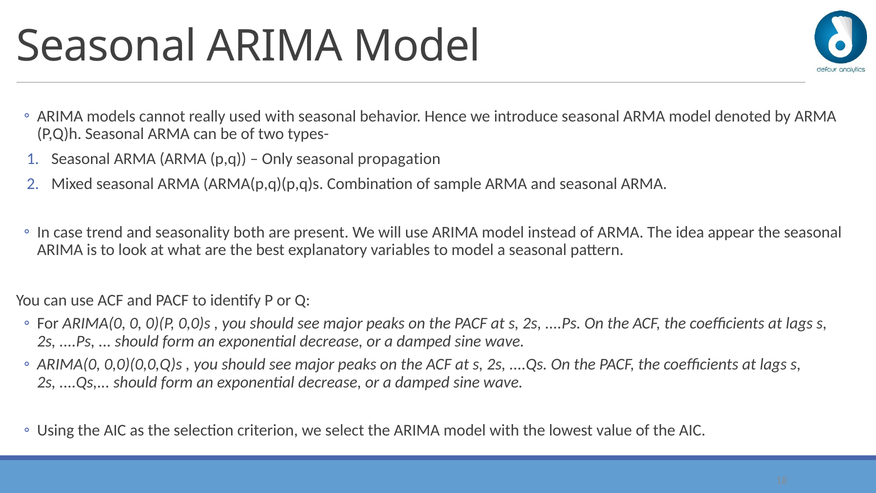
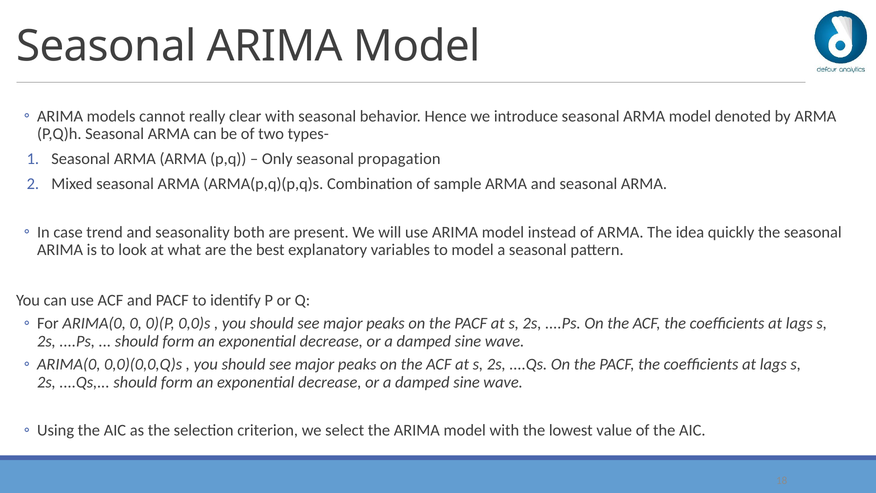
used: used -> clear (245, 116)
appear: appear -> quickly (731, 232)
